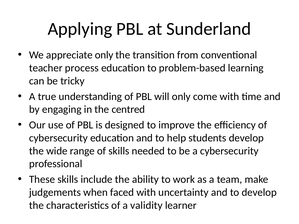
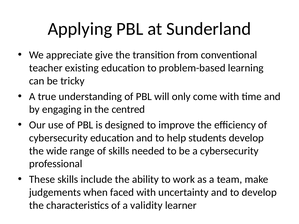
appreciate only: only -> give (104, 55)
process: process -> existing (82, 68)
